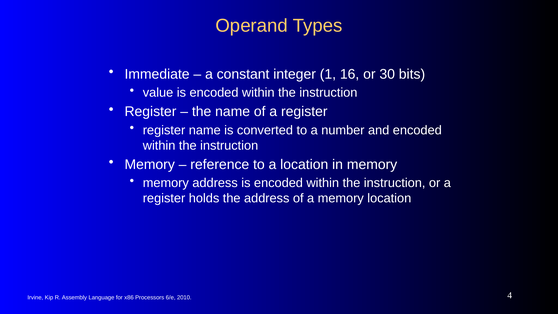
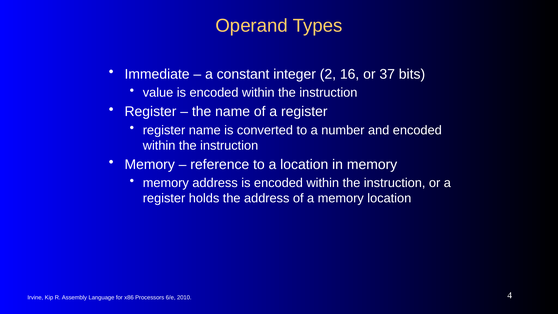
1: 1 -> 2 (328, 74)
30: 30 -> 37 (387, 74)
